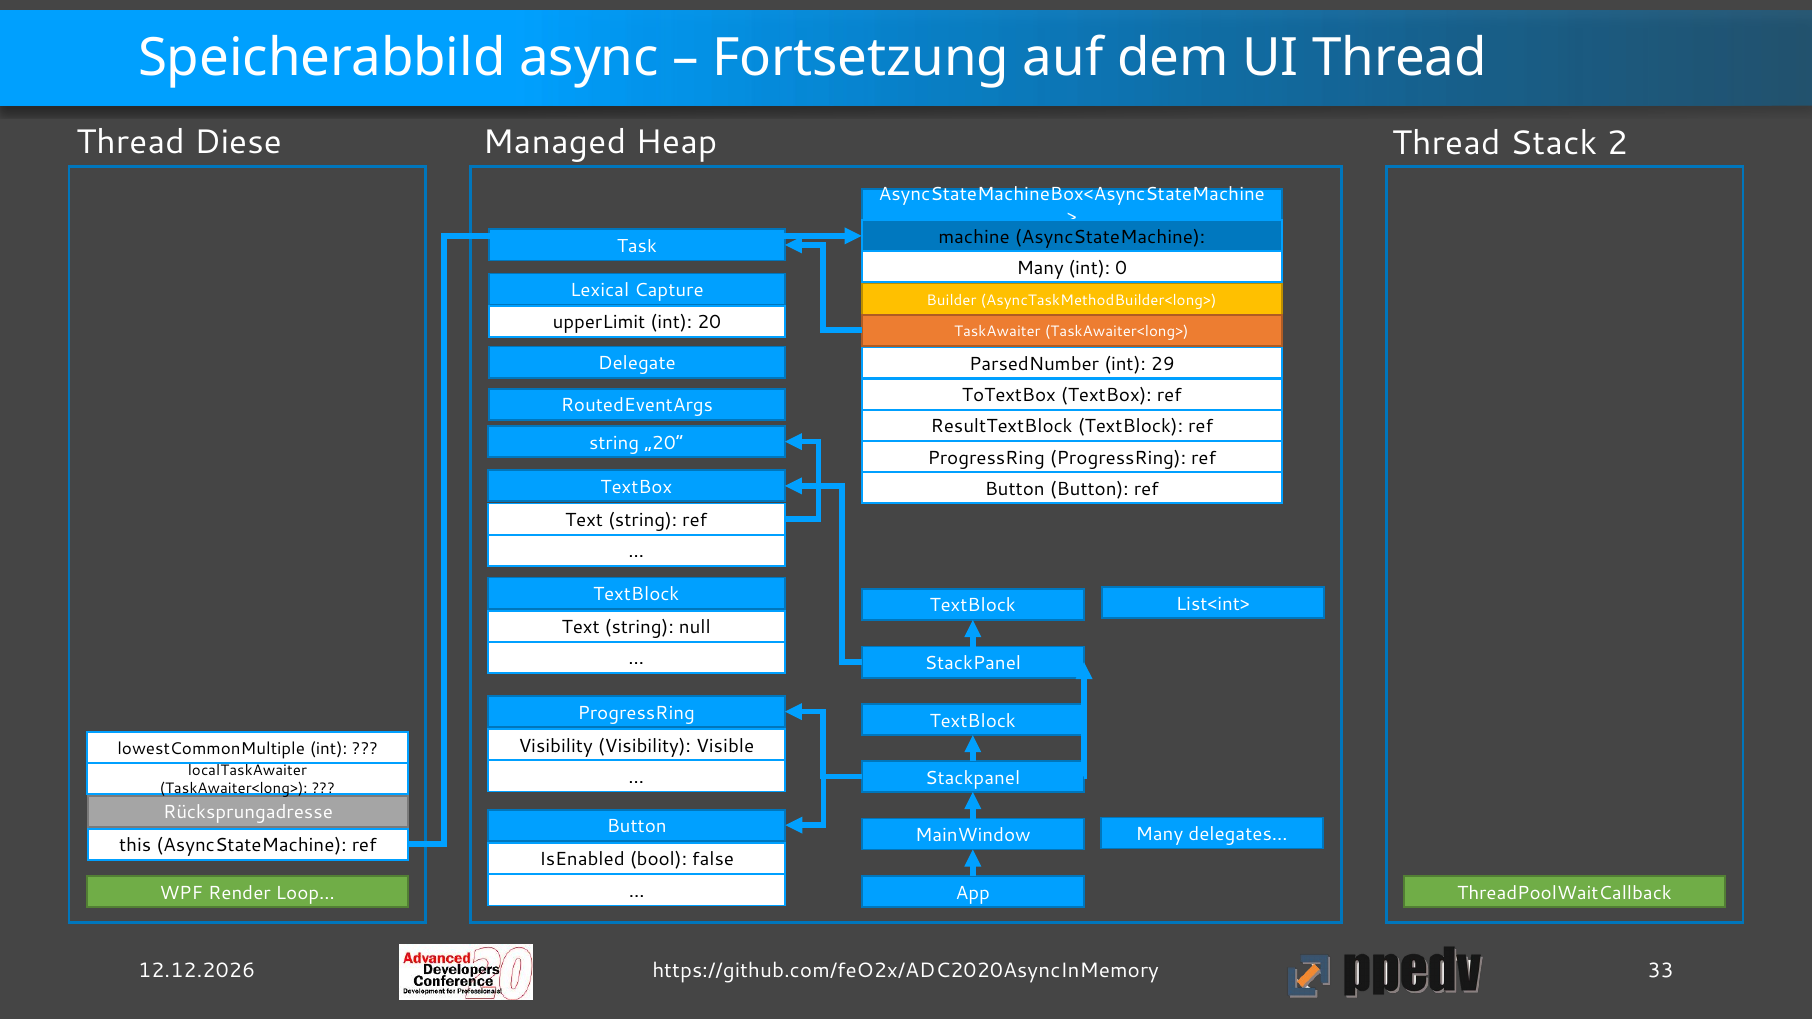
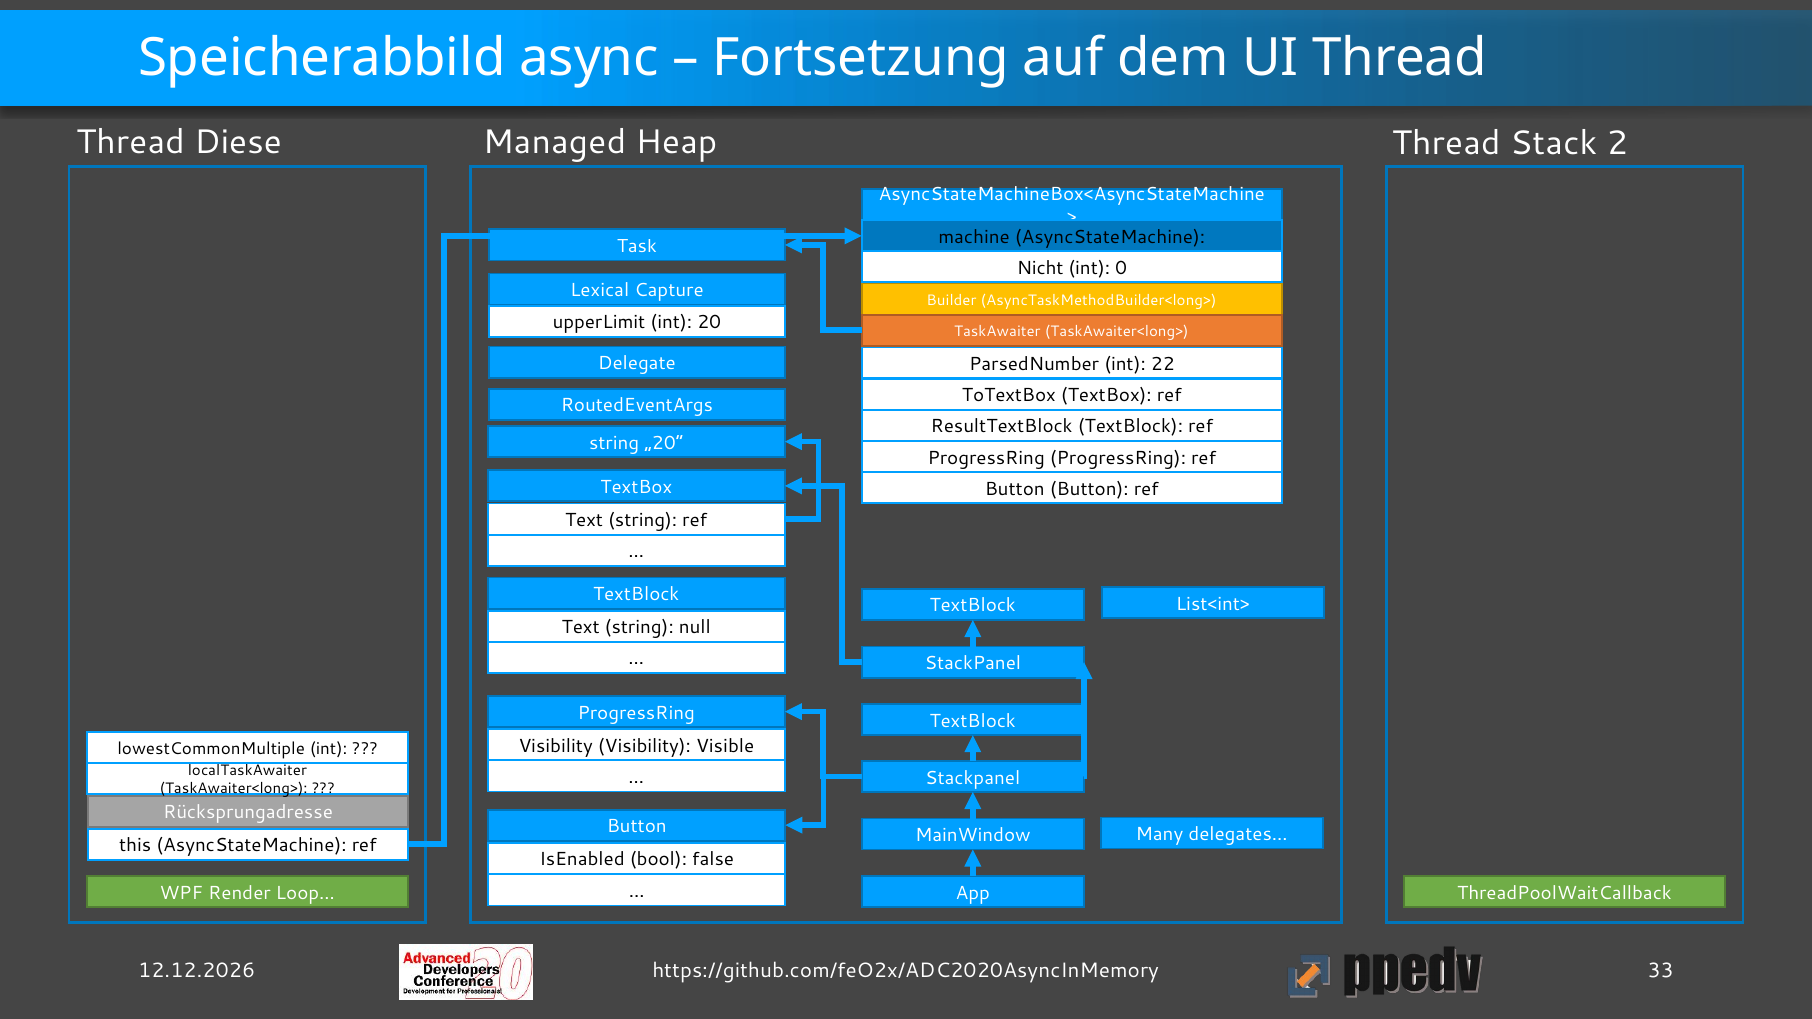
Many: Many -> Nicht (1040, 268)
29: 29 -> 22 (1163, 364)
